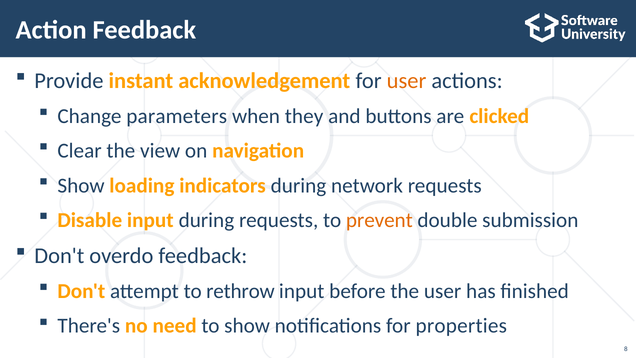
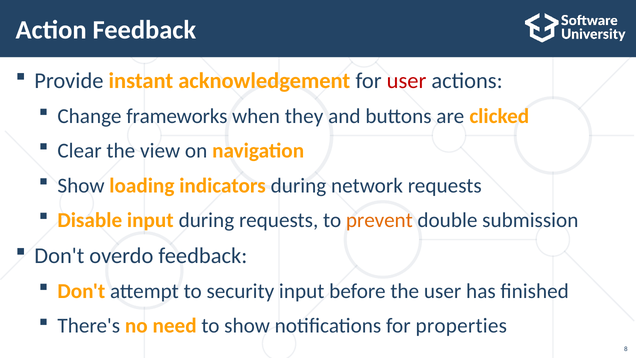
user colour: orange -> red (407, 81)
parameters: parameters -> frameworks (177, 116)
rethrow: rethrow -> security (240, 291)
